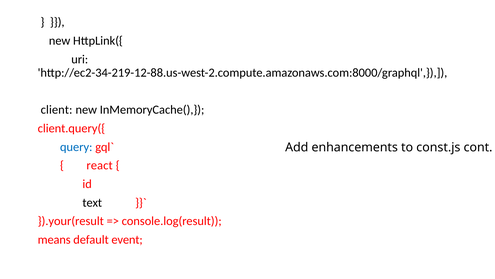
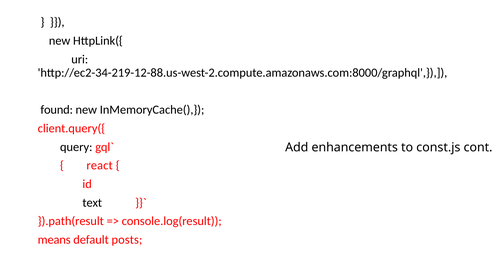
client: client -> found (57, 110)
query colour: blue -> black (76, 147)
}).your(result: }).your(result -> }).path(result (71, 221)
event: event -> posts (127, 239)
